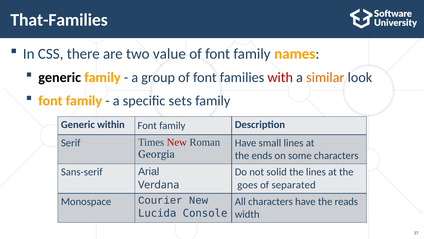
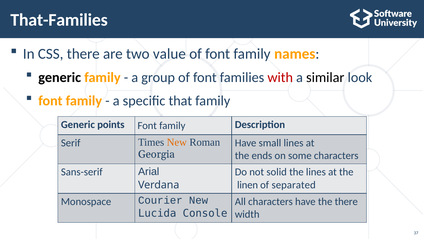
similar colour: orange -> black (325, 77)
sets: sets -> that (180, 100)
within: within -> points (111, 124)
New colour: red -> orange (177, 142)
goes: goes -> linen (248, 185)
the reads: reads -> there (346, 201)
